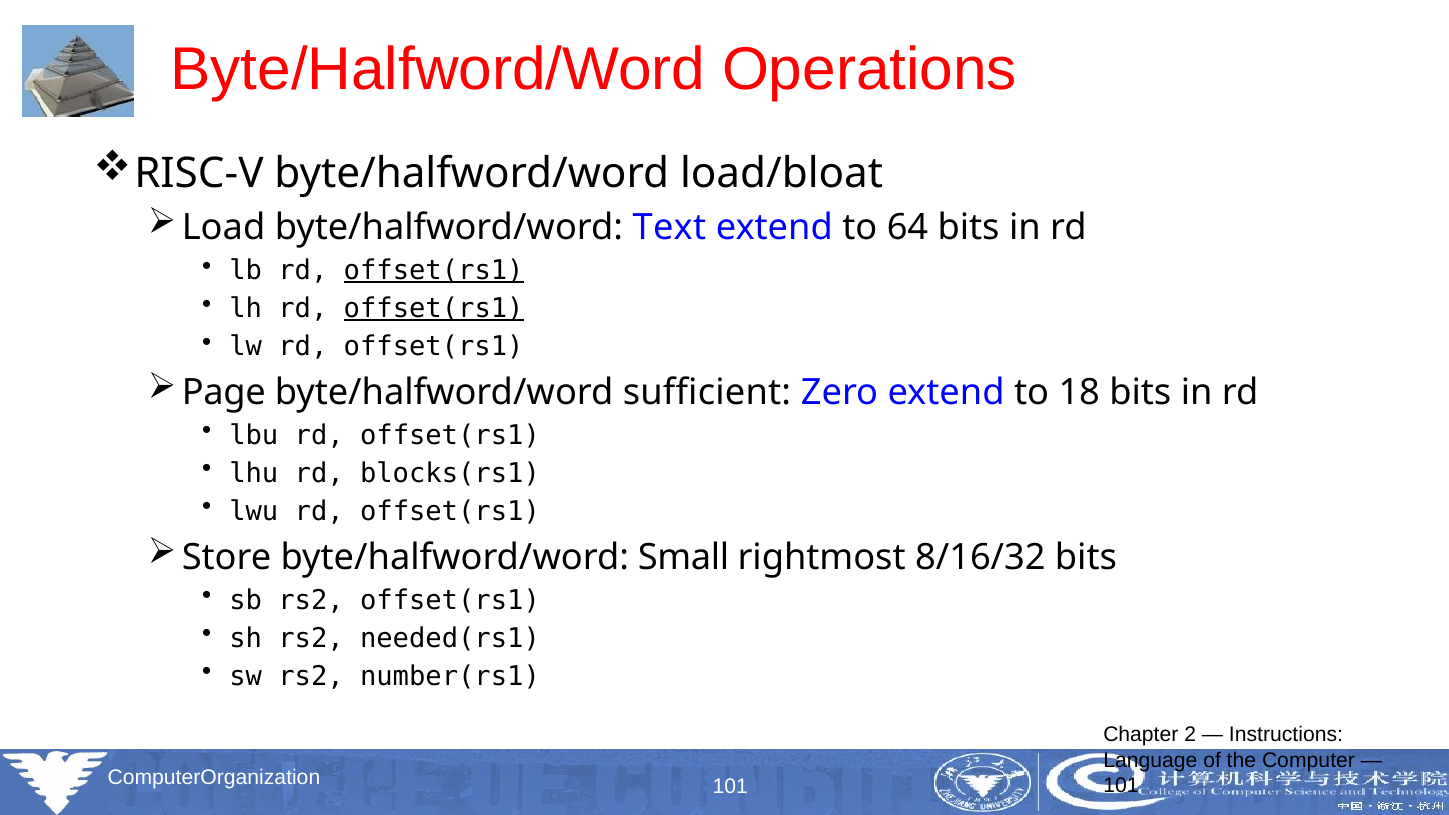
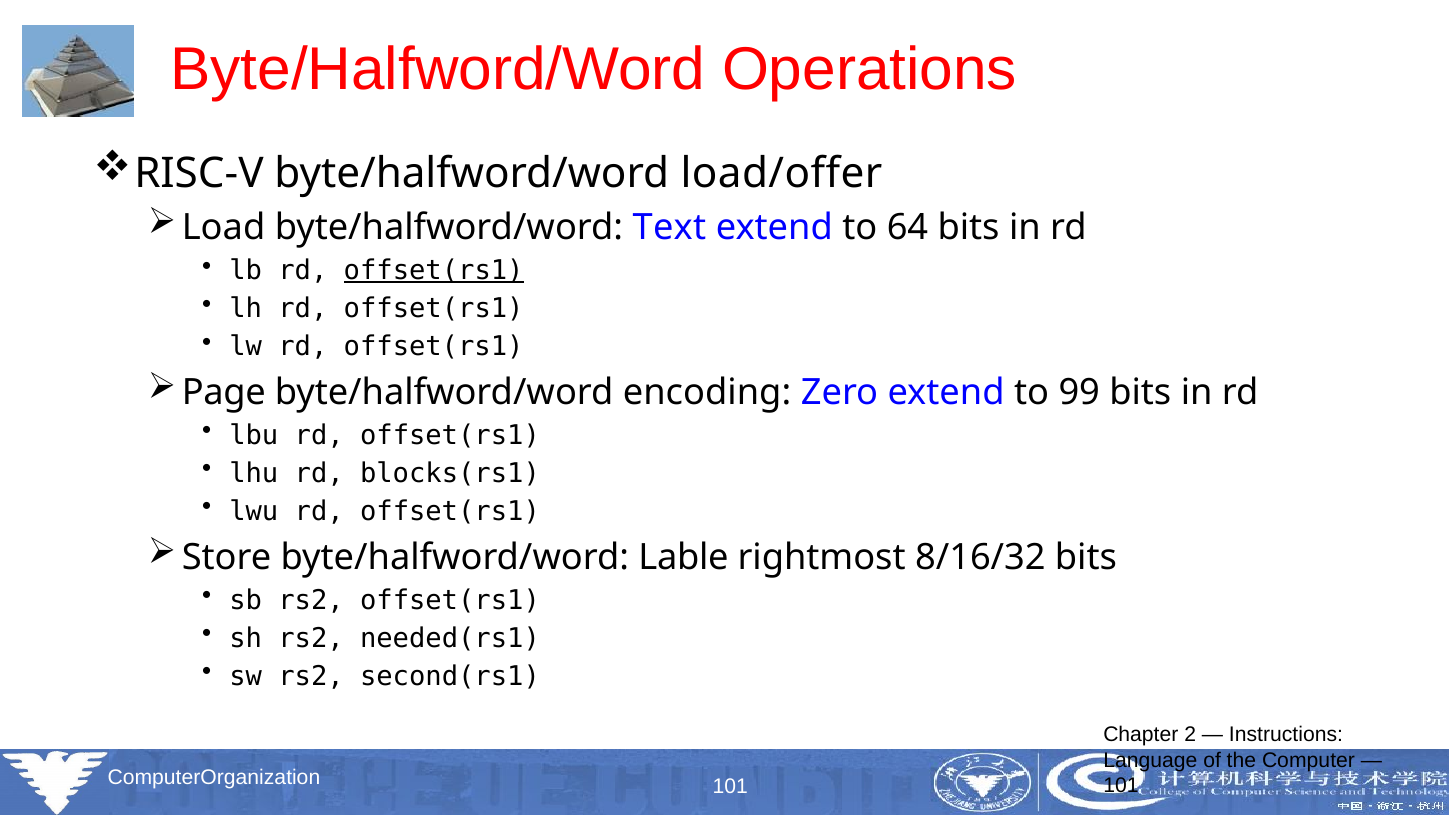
load/bloat: load/bloat -> load/offer (781, 174)
offset(rs1 underline: present -> none (434, 309)
sufficient: sufficient -> encoding (707, 392)
18: 18 -> 99 (1079, 392)
Small: Small -> Lable (683, 557)
number(rs1: number(rs1 -> second(rs1 (450, 676)
